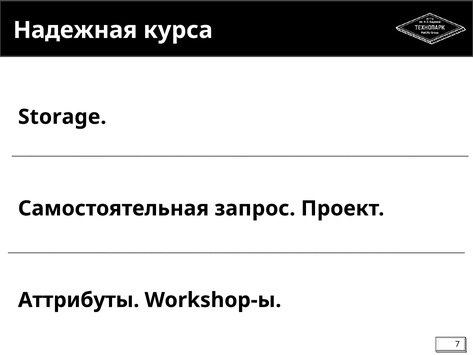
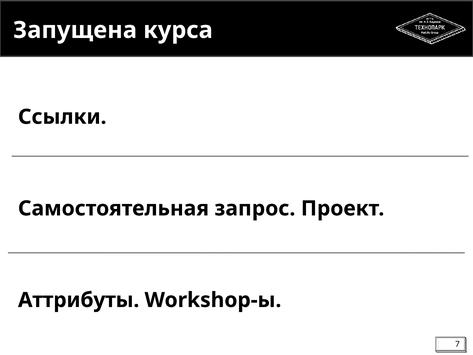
Надежная: Надежная -> Запущена (75, 30)
Storage: Storage -> Ссылки (62, 117)
